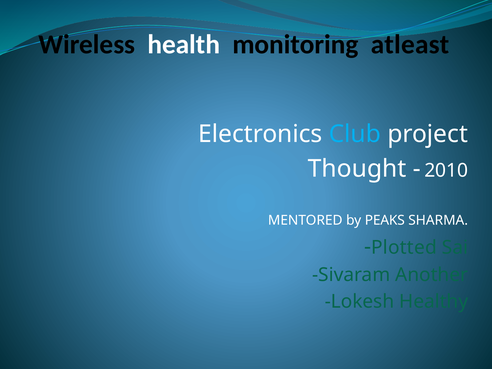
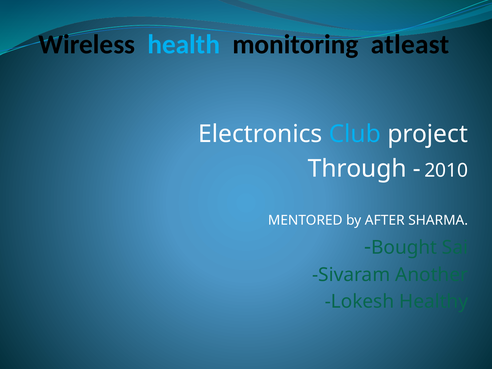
health colour: white -> light blue (184, 45)
Thought: Thought -> Through (357, 169)
PEAKS: PEAKS -> AFTER (385, 220)
Plotted: Plotted -> Bought (404, 248)
